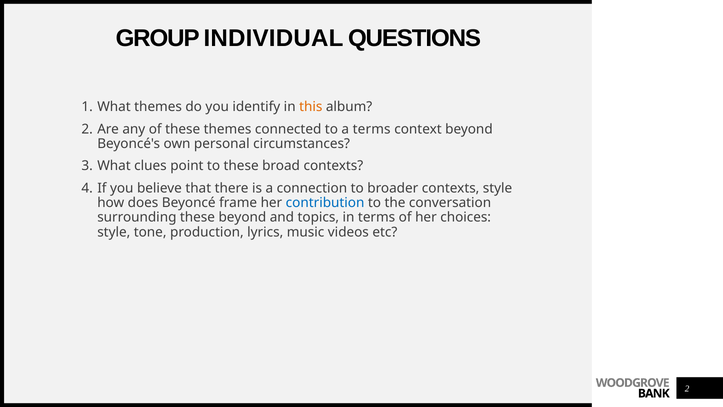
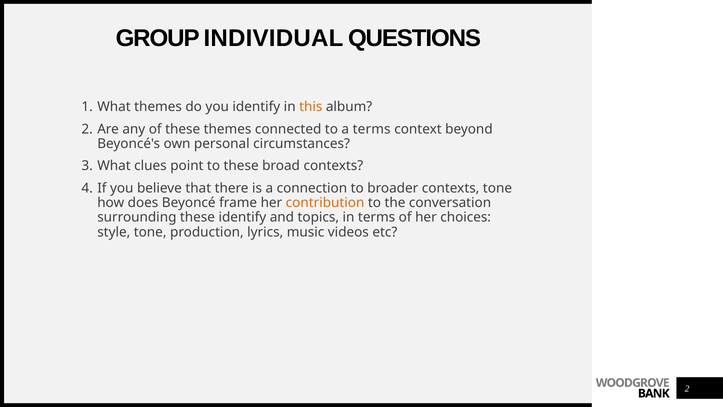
contexts style: style -> tone (497, 188)
contribution colour: blue -> orange (325, 203)
these beyond: beyond -> identify (242, 217)
